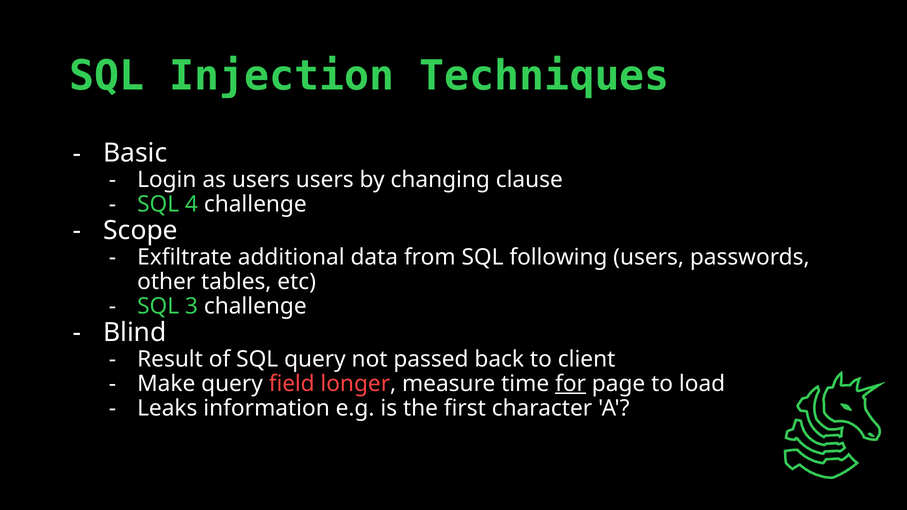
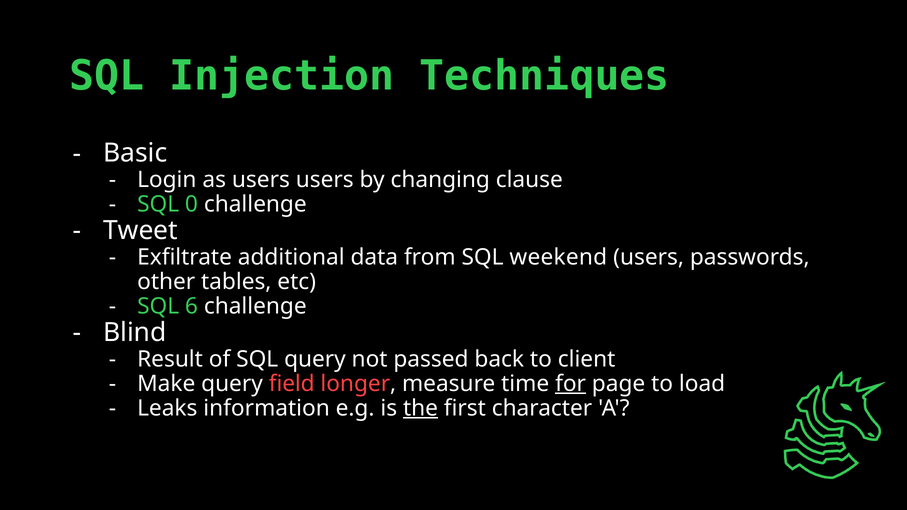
4: 4 -> 0 (191, 204)
Scope: Scope -> Tweet (141, 231)
following: following -> weekend (558, 257)
3: 3 -> 6 (191, 306)
the underline: none -> present (420, 408)
